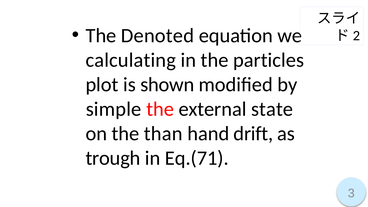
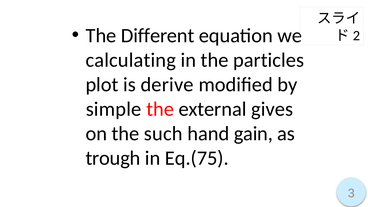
Denoted: Denoted -> Different (158, 36)
shown: shown -> derive (167, 85)
state: state -> gives (272, 109)
than: than -> such (163, 134)
drift: drift -> gain (253, 134)
Eq.(71: Eq.(71 -> Eq.(75 (197, 158)
